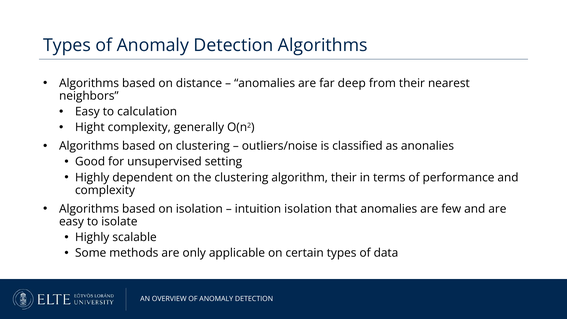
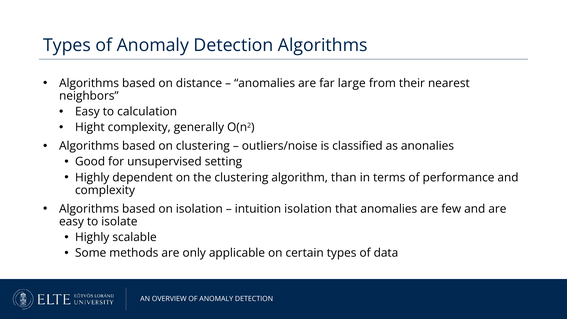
deep: deep -> large (352, 83)
algorithm their: their -> than (344, 177)
